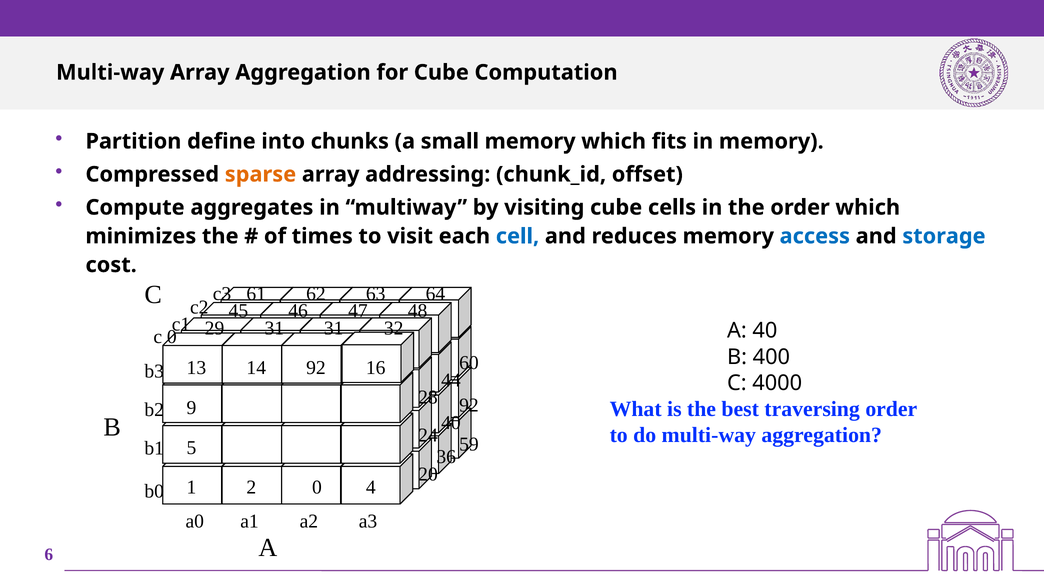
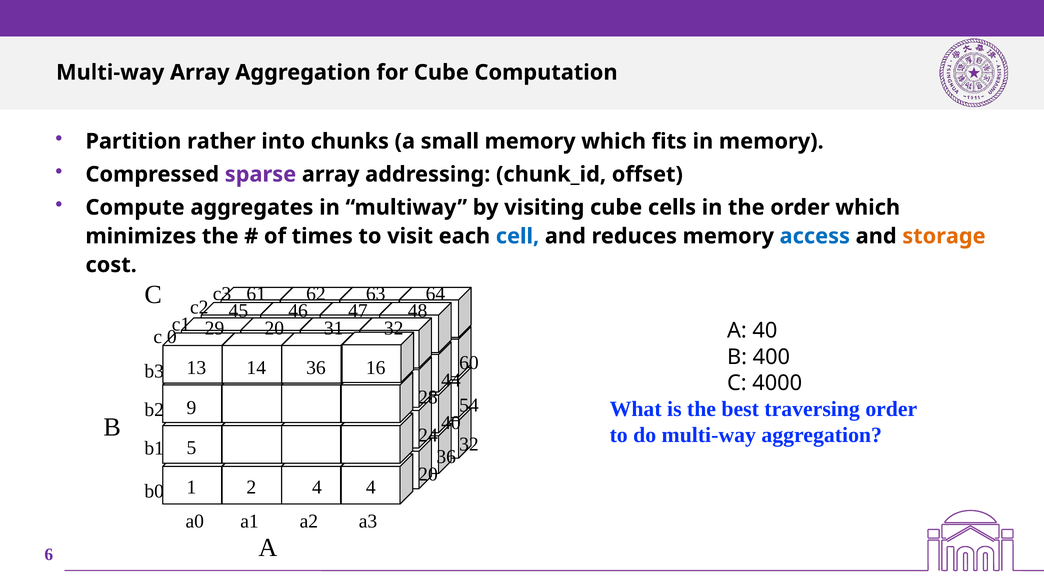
define: define -> rather (221, 141)
sparse colour: orange -> purple (260, 174)
storage colour: blue -> orange (944, 236)
29 31: 31 -> 20 (274, 329)
14 92: 92 -> 36 (316, 368)
28 92: 92 -> 54 (469, 406)
24 59: 59 -> 32 (469, 445)
2 0: 0 -> 4 (317, 487)
